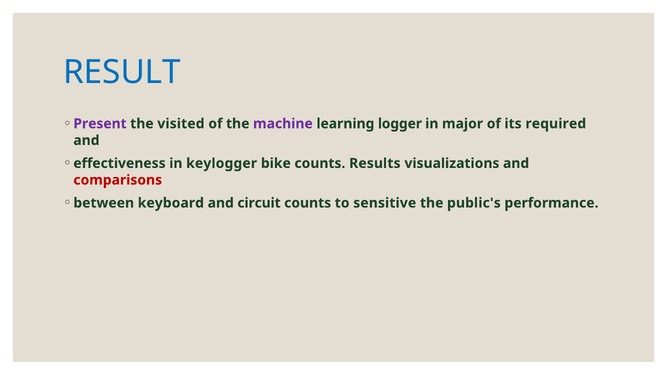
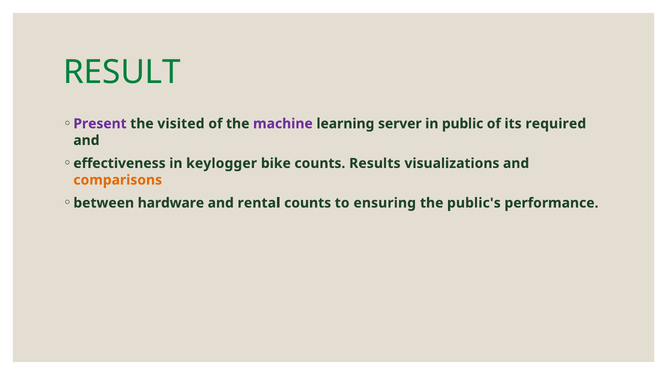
RESULT colour: blue -> green (122, 72)
logger: logger -> server (400, 124)
major: major -> public (463, 124)
comparisons colour: red -> orange (118, 180)
keyboard: keyboard -> hardware (171, 203)
circuit: circuit -> rental (259, 203)
sensitive: sensitive -> ensuring (385, 203)
